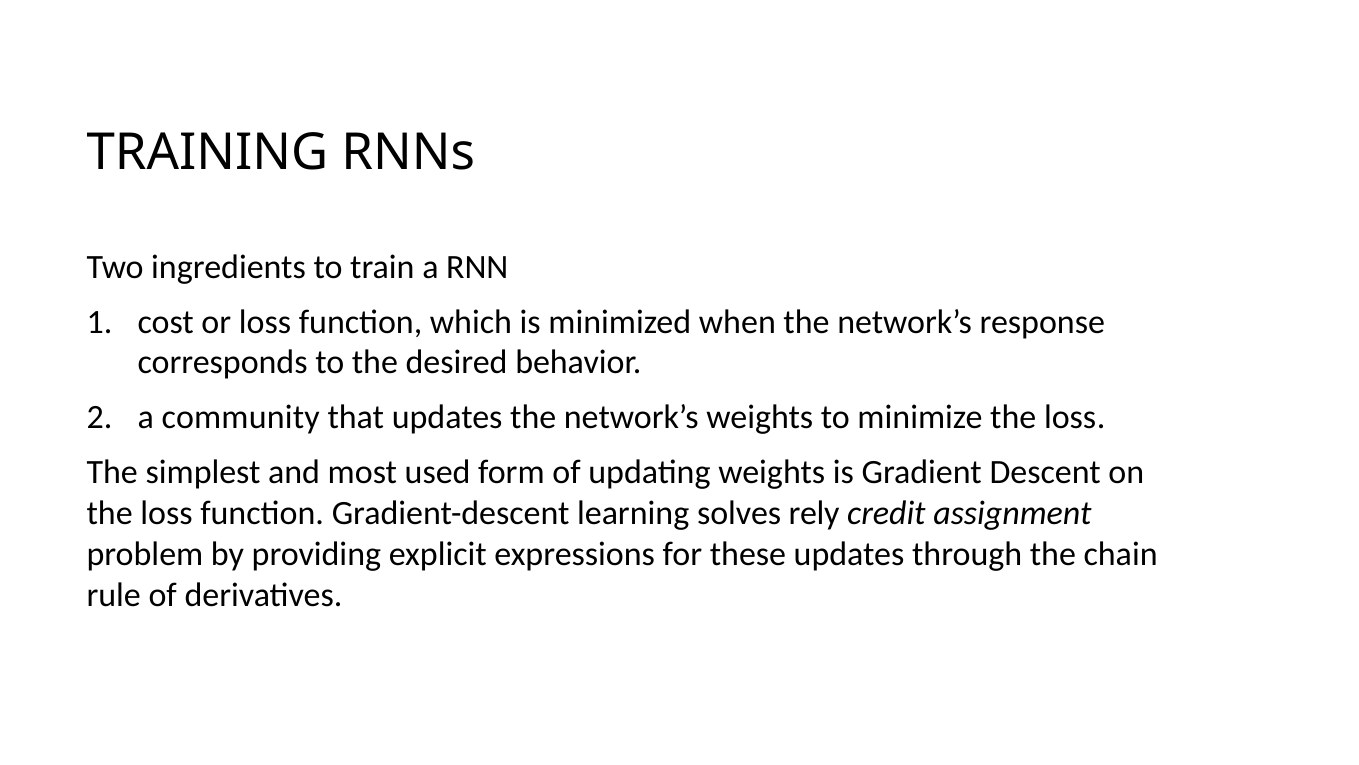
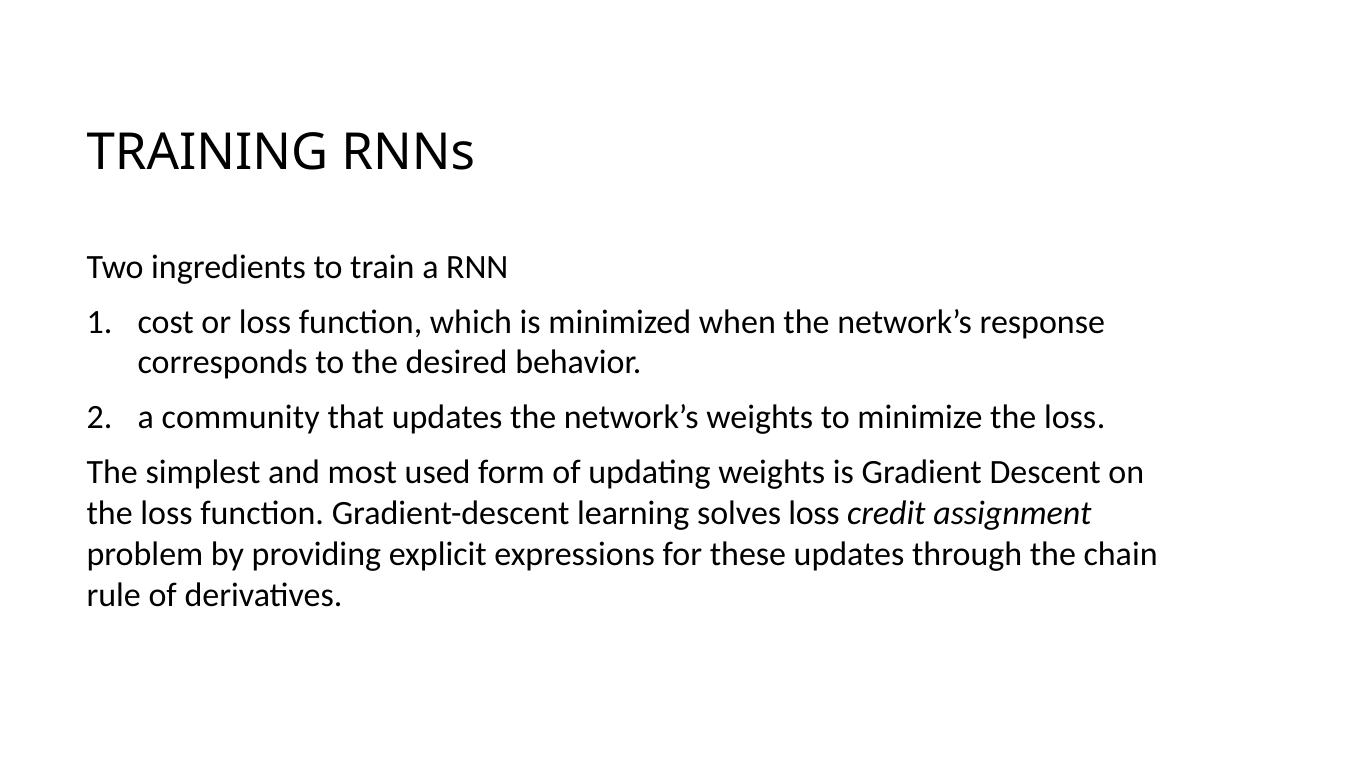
solves rely: rely -> loss (814, 513)
